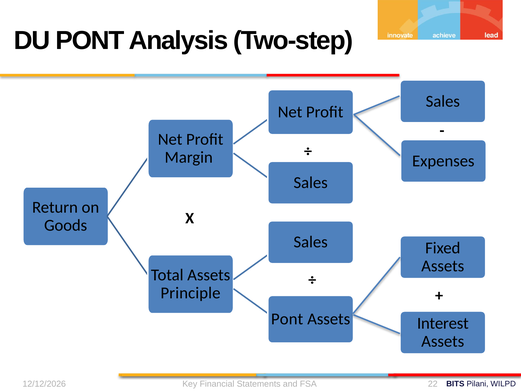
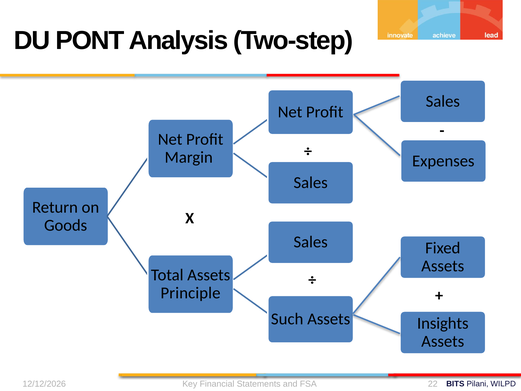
Pont: Pont -> Such (287, 319)
Interest: Interest -> Insights (443, 323)
